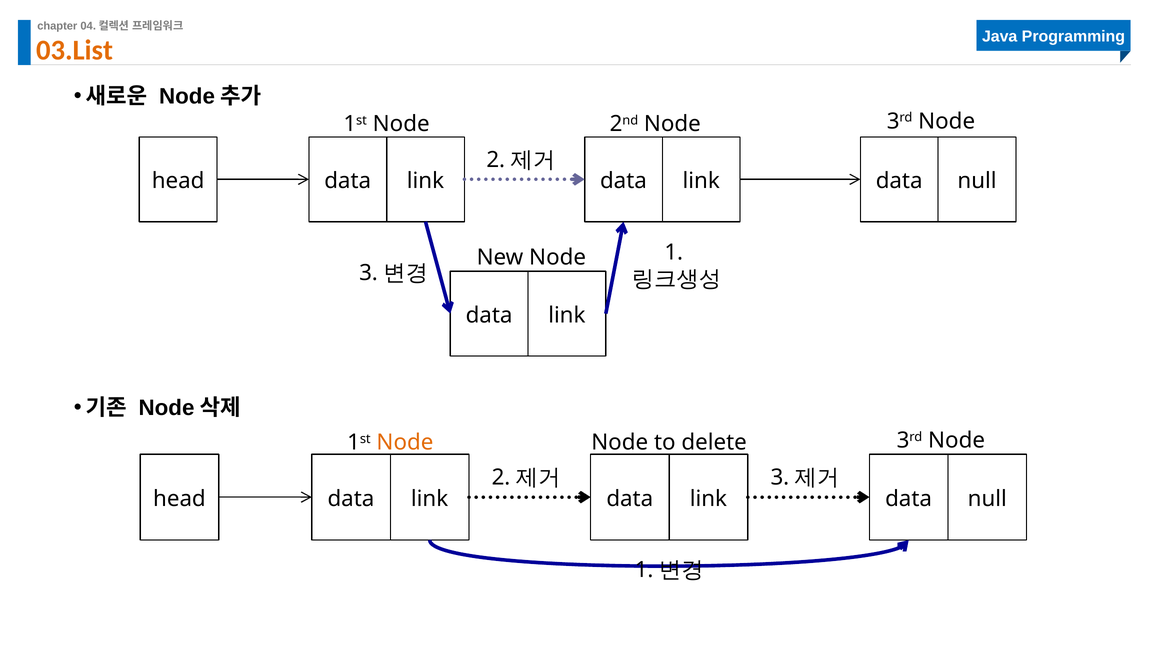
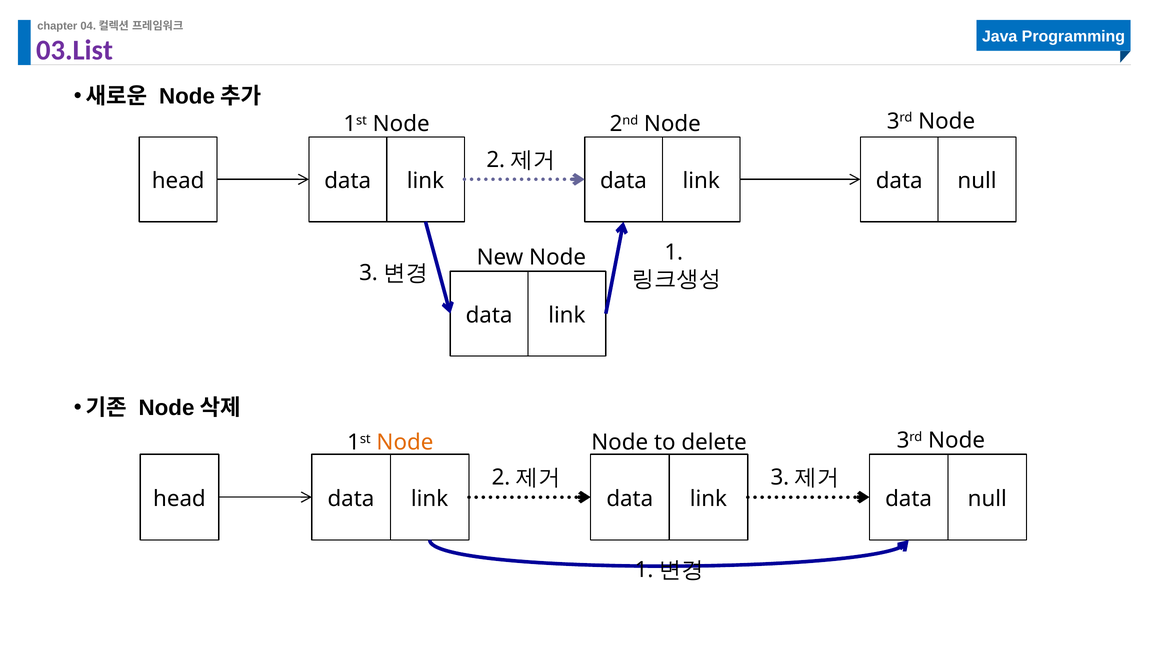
03.List colour: orange -> purple (75, 50)
